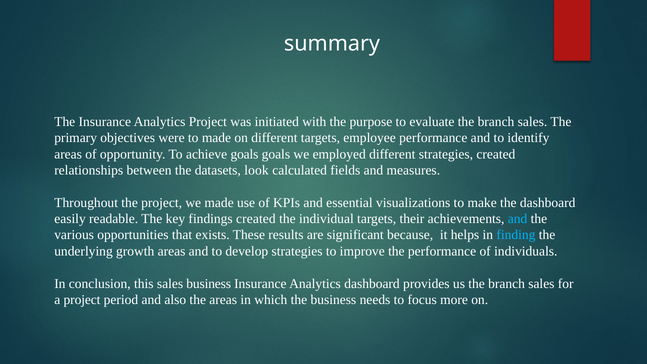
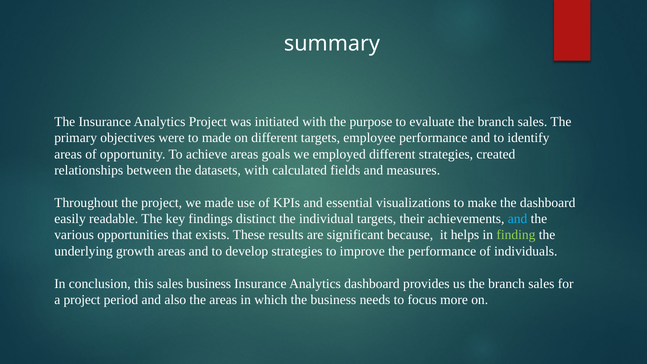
achieve goals: goals -> areas (244, 154)
datasets look: look -> with (256, 170)
findings created: created -> distinct (256, 219)
finding colour: light blue -> light green (516, 235)
